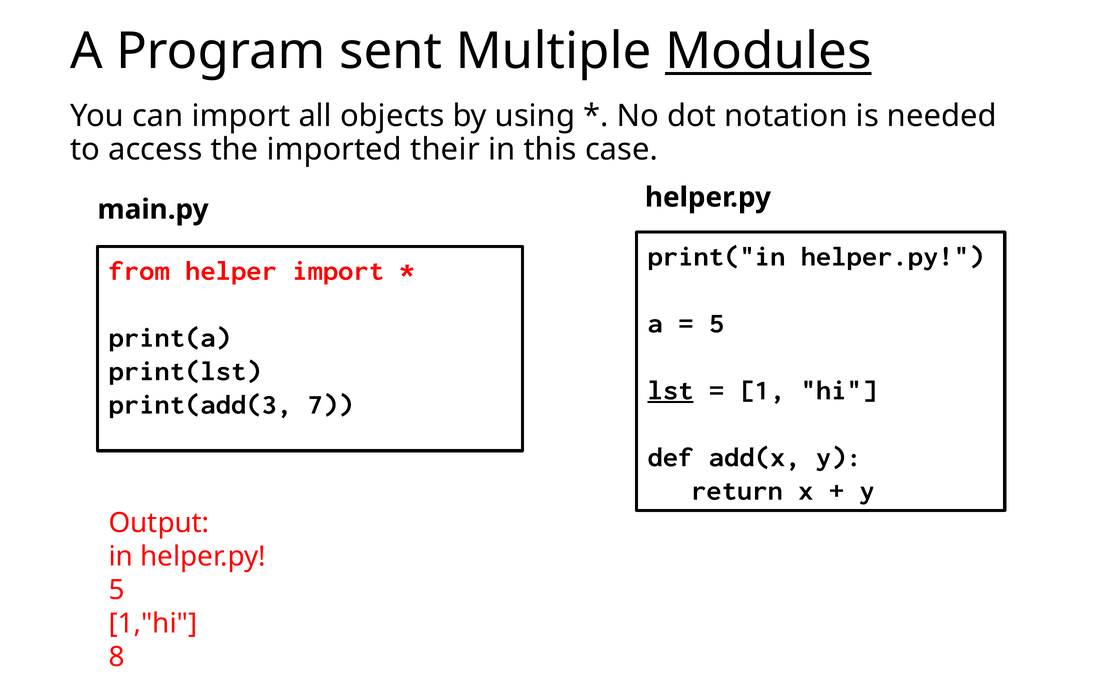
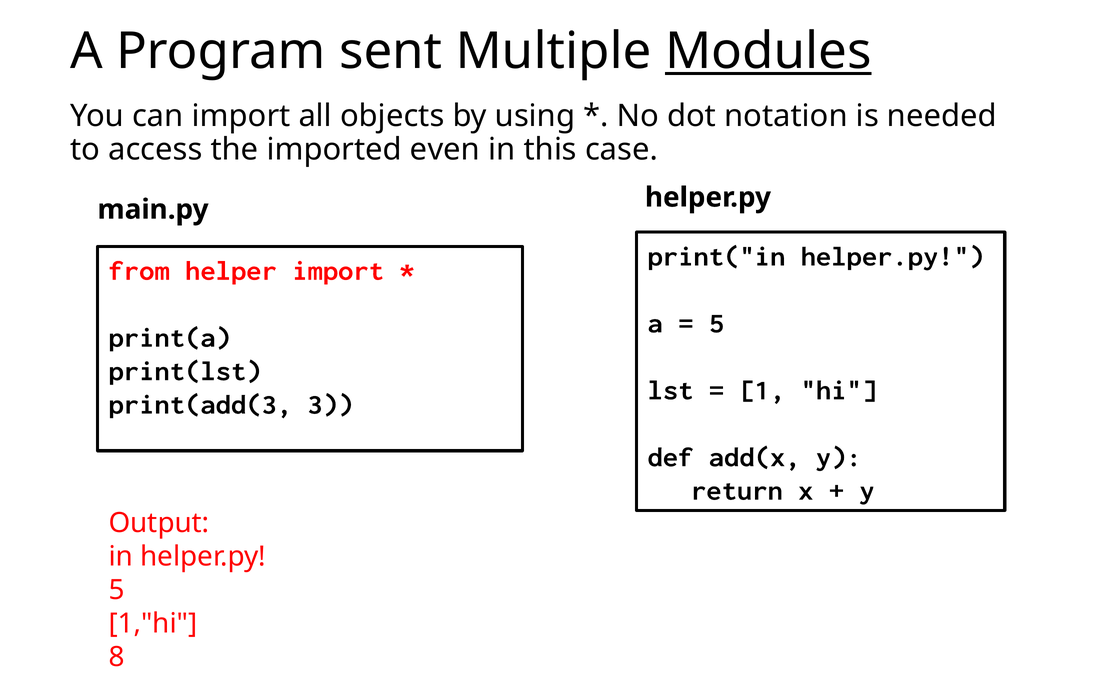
their: their -> even (445, 149)
lst underline: present -> none (671, 390)
7: 7 -> 3 (330, 404)
